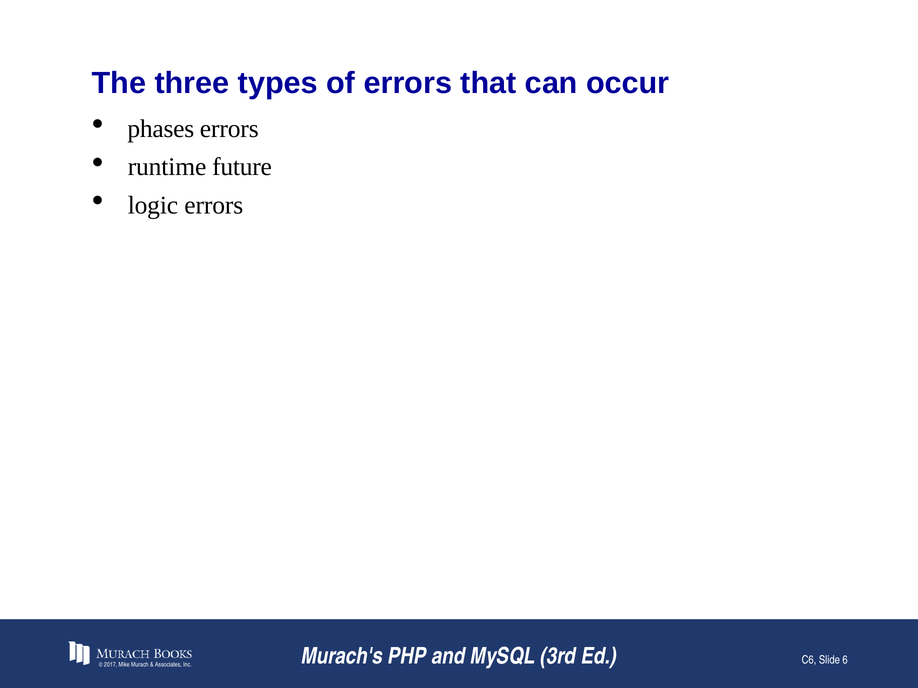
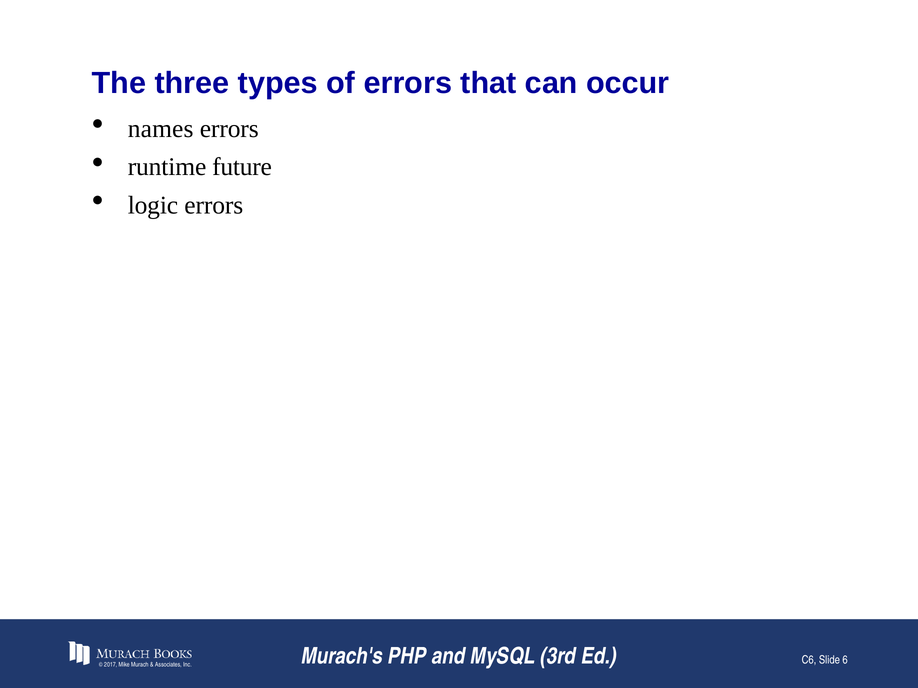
phases: phases -> names (161, 129)
